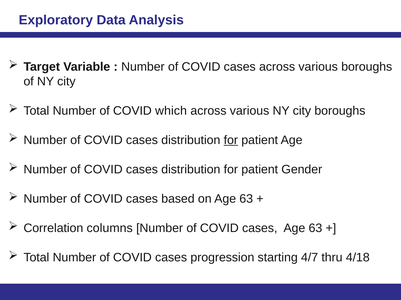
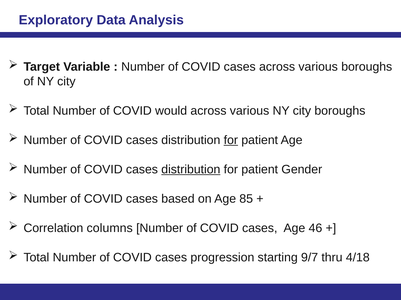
which: which -> would (171, 111)
distribution underline: none -> present (191, 170)
on Age 63: 63 -> 85 (246, 199)
cases Age 63: 63 -> 46 (315, 229)
4/7: 4/7 -> 9/7 (310, 258)
